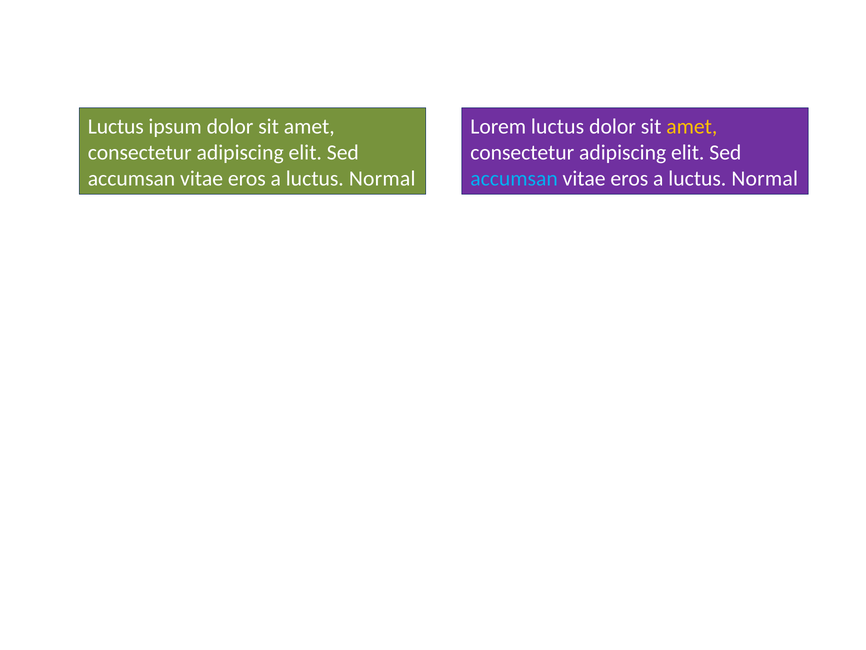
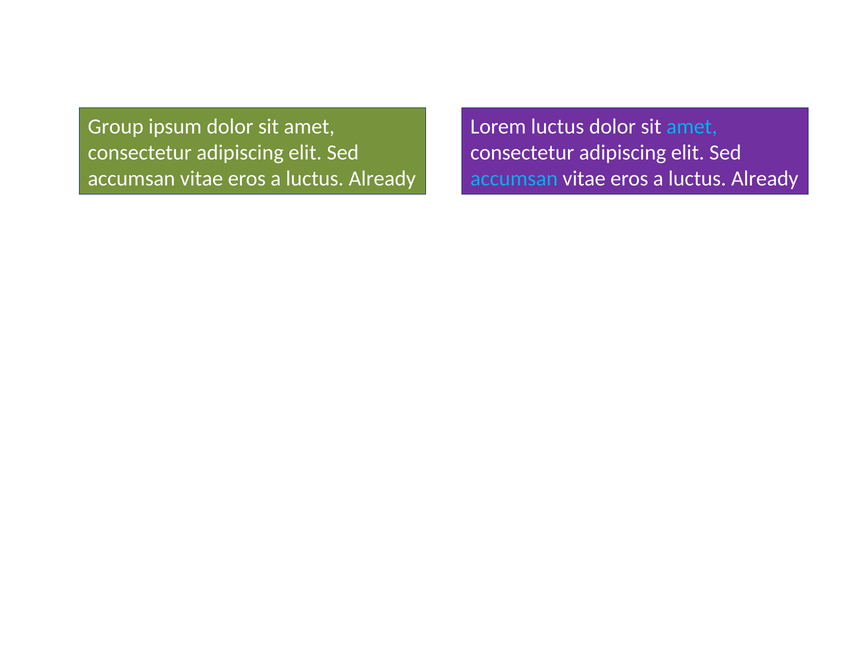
Luctus: Luctus -> Group (116, 126)
amet colour: yellow -> light blue (692, 126)
Normal: Normal -> Already (382, 178)
Normal: Normal -> Already (765, 178)
